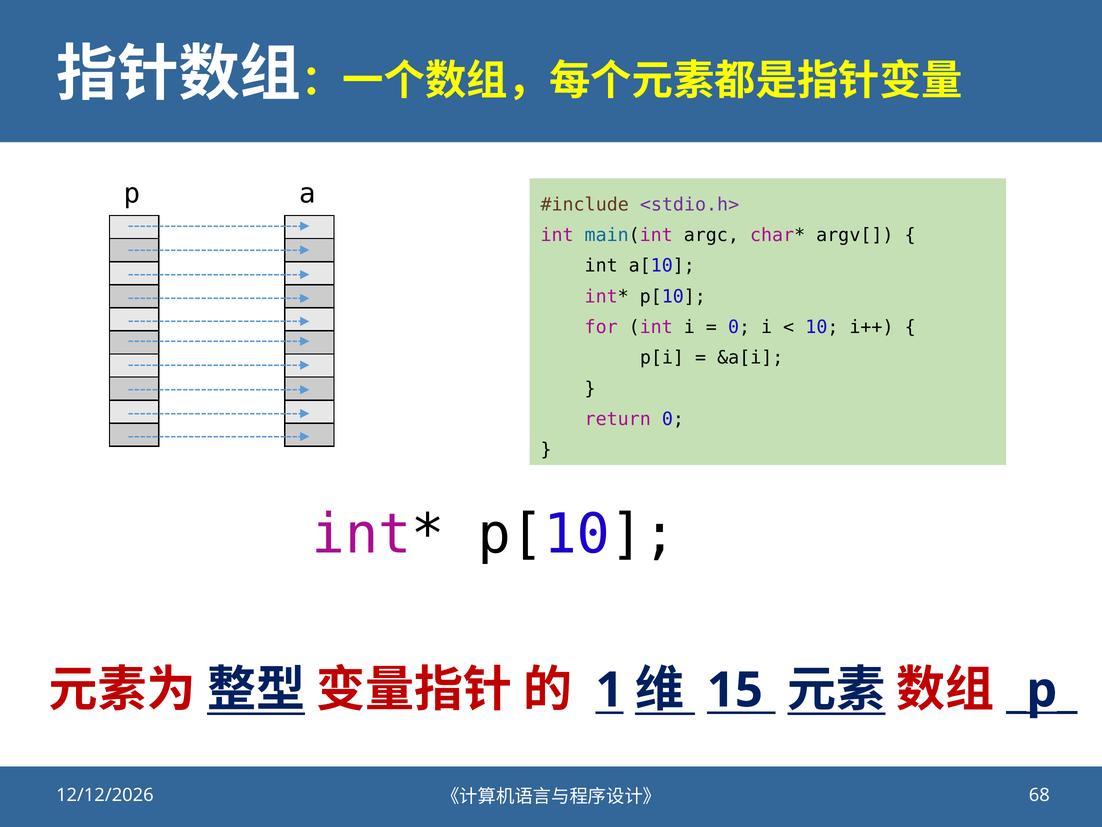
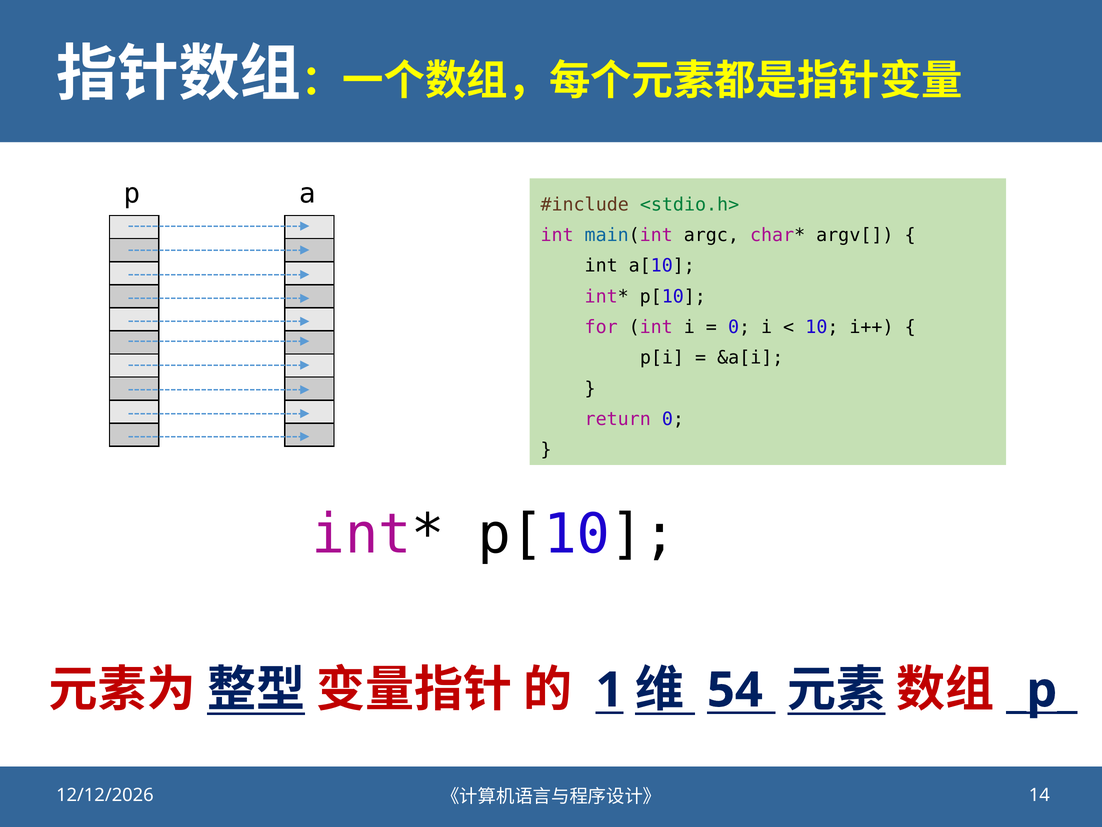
<stdio.h> colour: purple -> green (690, 204)
15: 15 -> 54 (735, 690)
68: 68 -> 14 (1039, 795)
